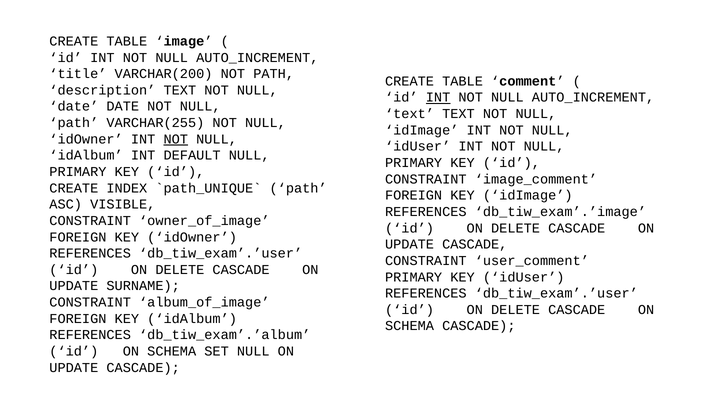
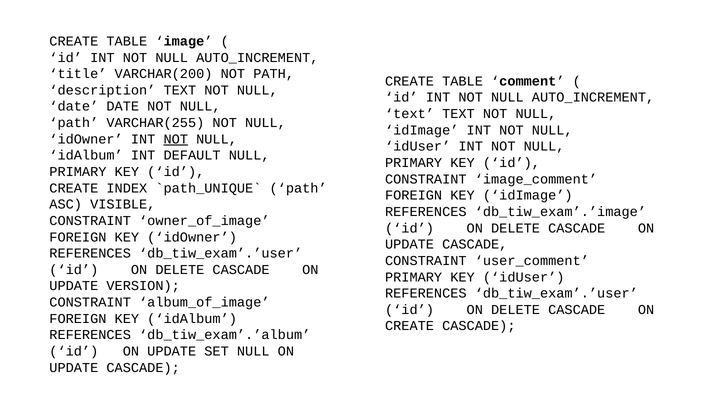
INT underline: present -> none (438, 97)
SURNAME: SURNAME -> VERSION (143, 286)
SCHEMA: SCHEMA -> CREATE (410, 326)
id ON SCHEMA: SCHEMA -> UPDATE (172, 351)
